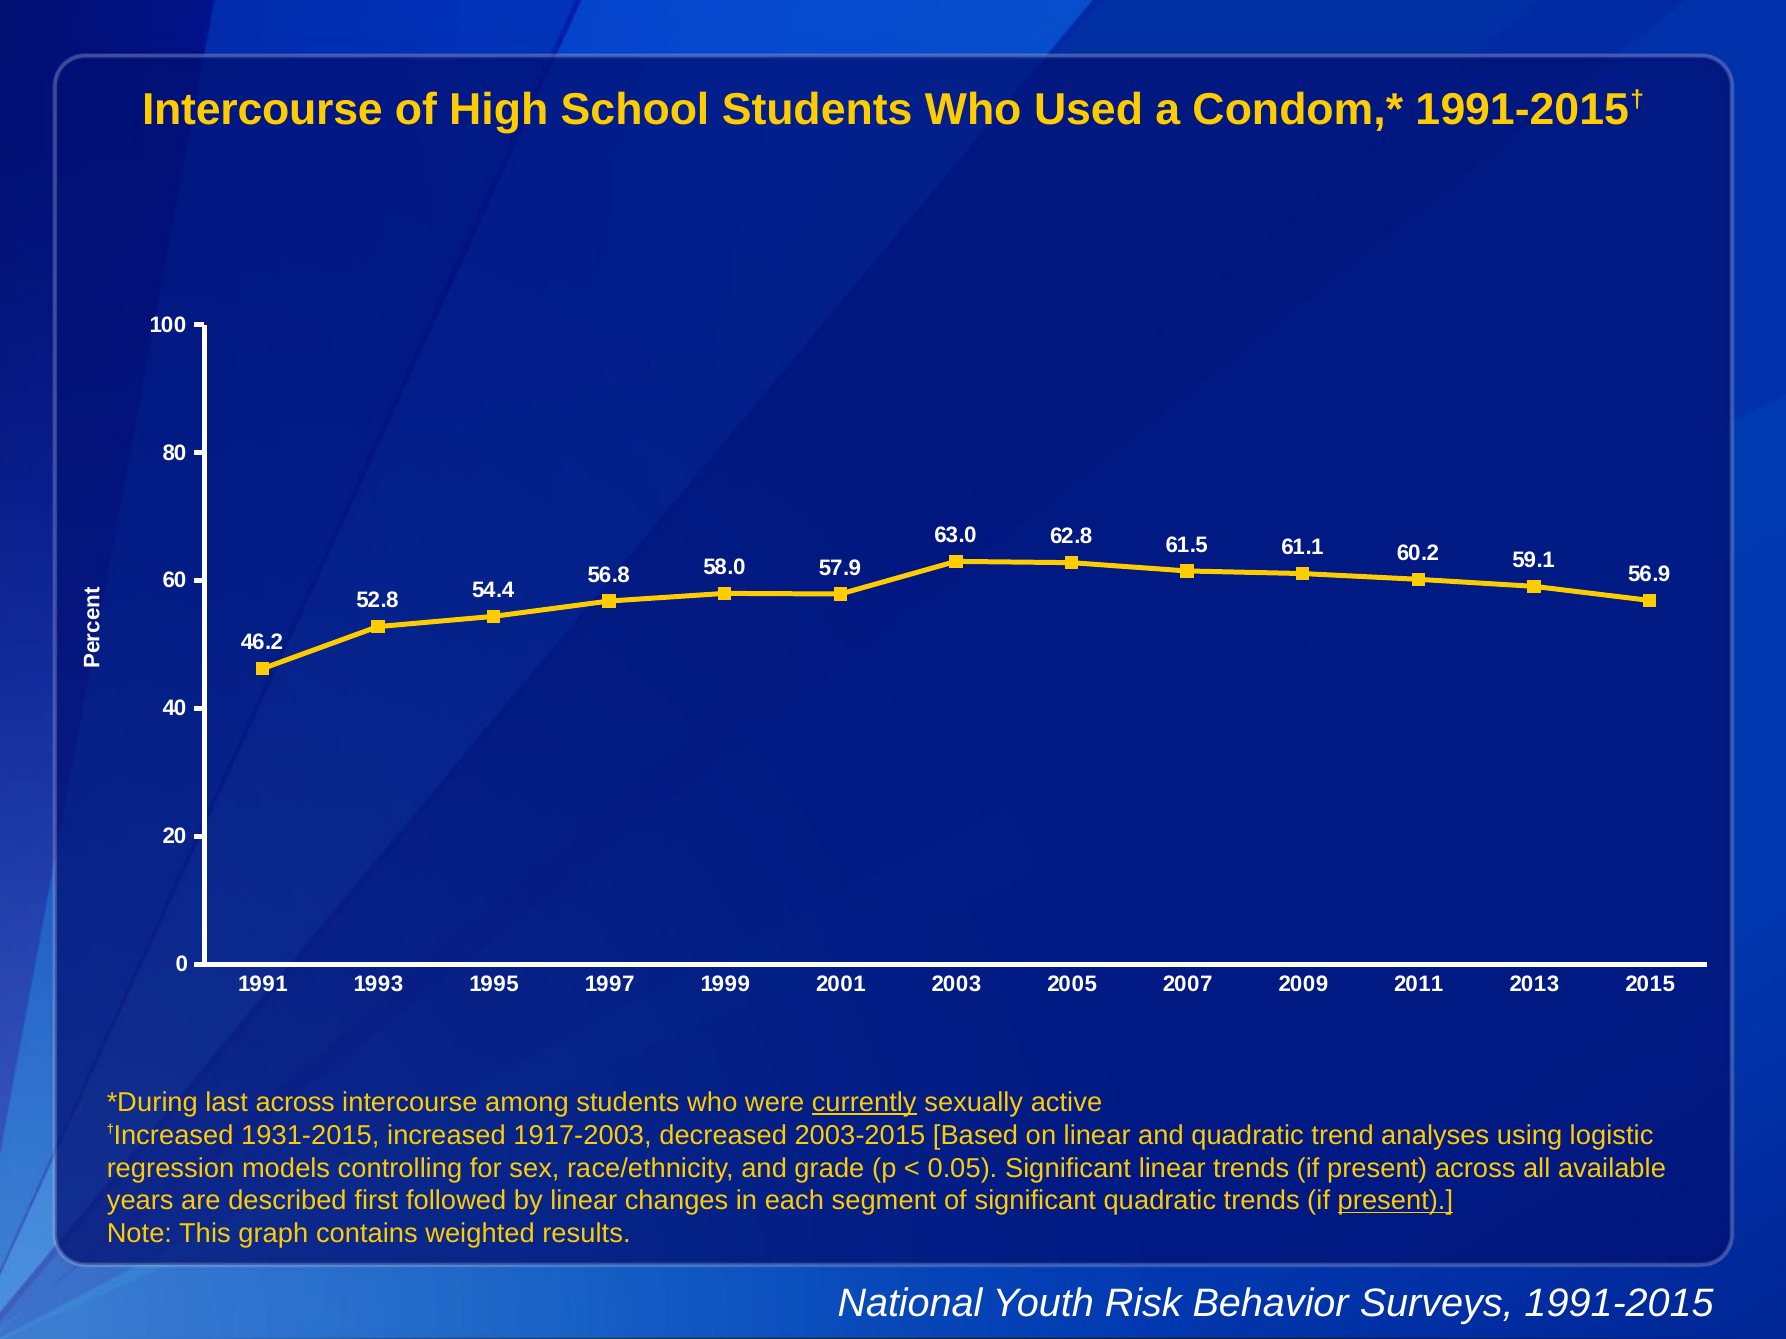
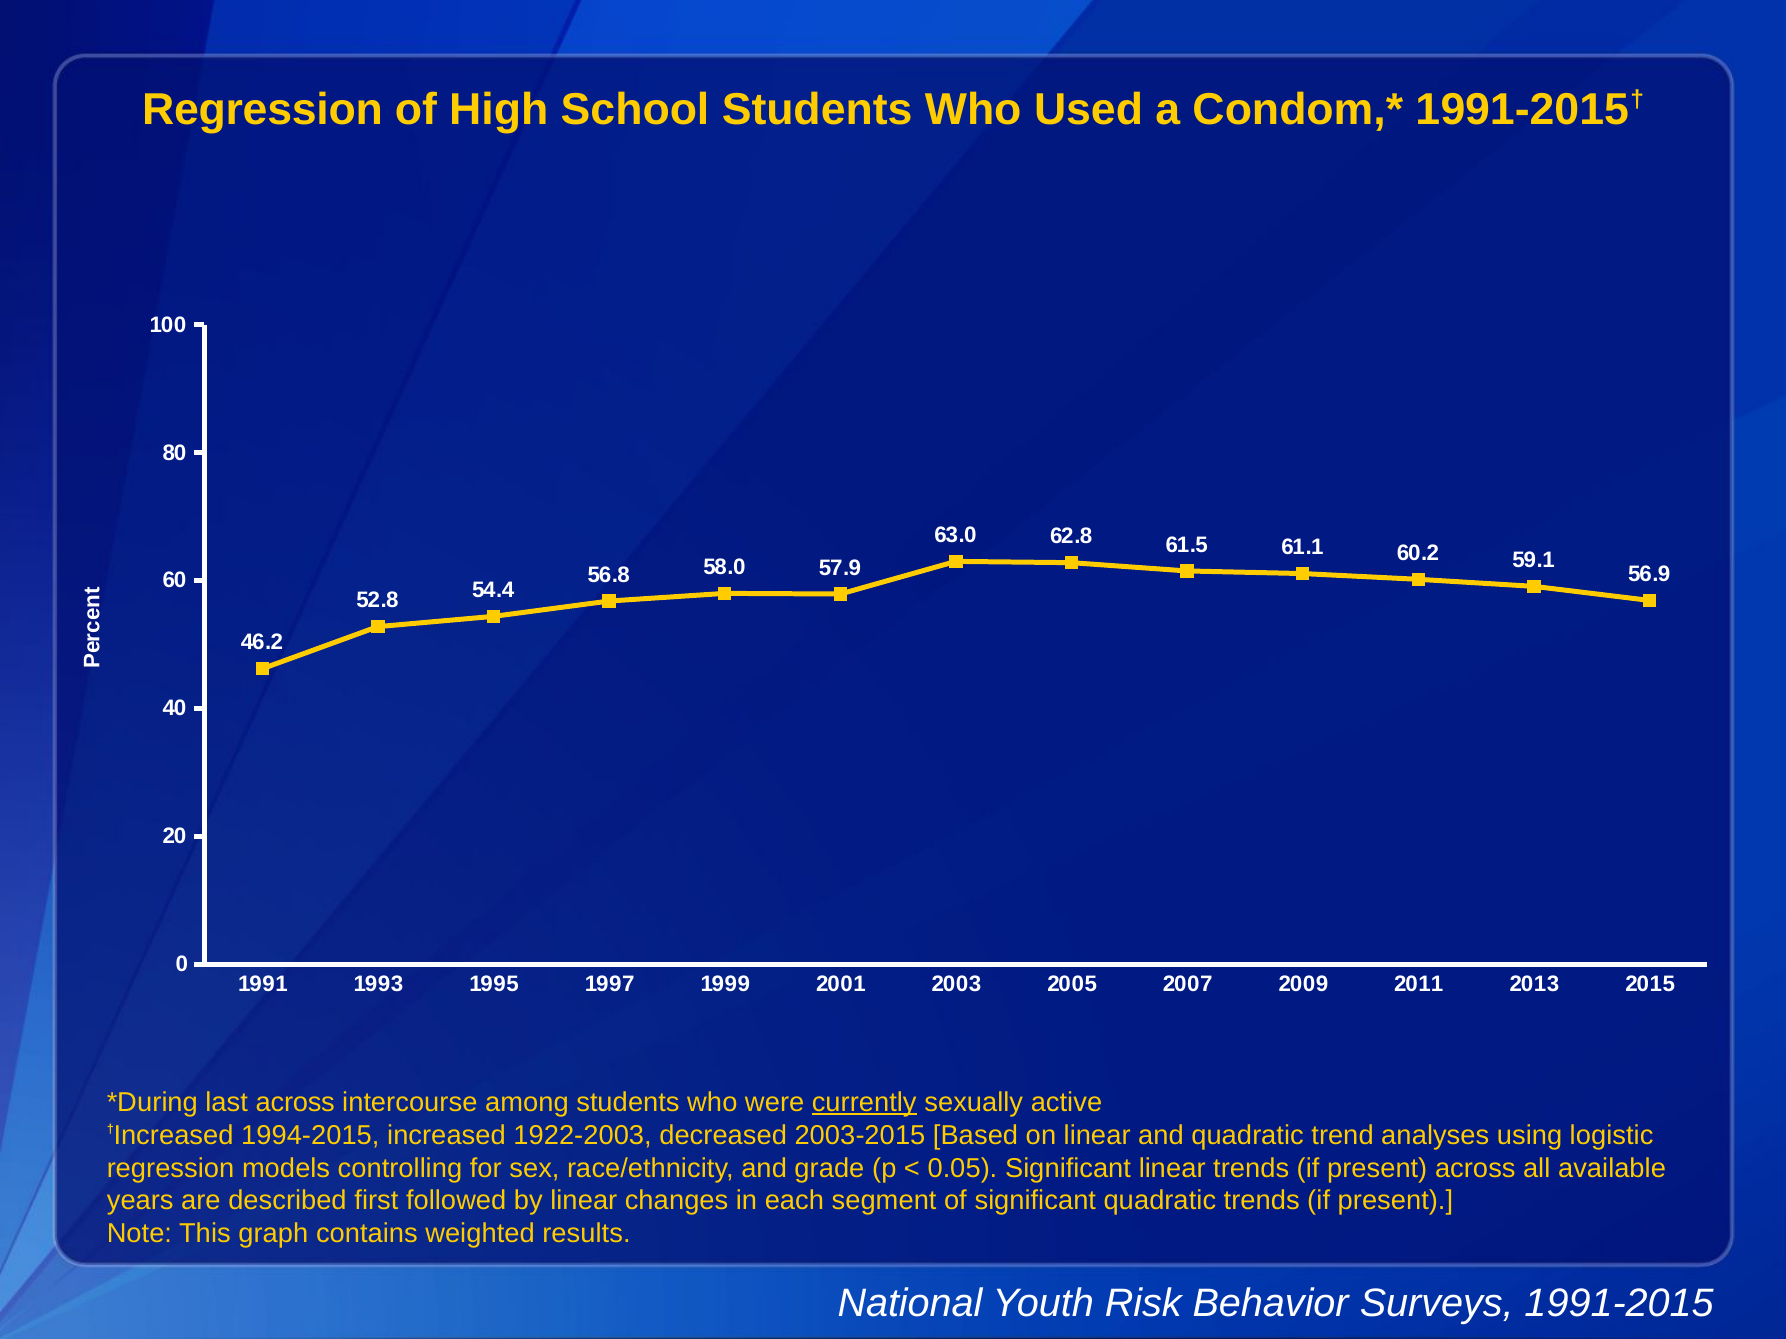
Intercourse: Intercourse -> Regression (262, 110)
1931-2015: 1931-2015 -> 1994-2015 (310, 1136)
1917-2003: 1917-2003 -> 1922-2003 (583, 1136)
present underline: present -> none (1395, 1201)
